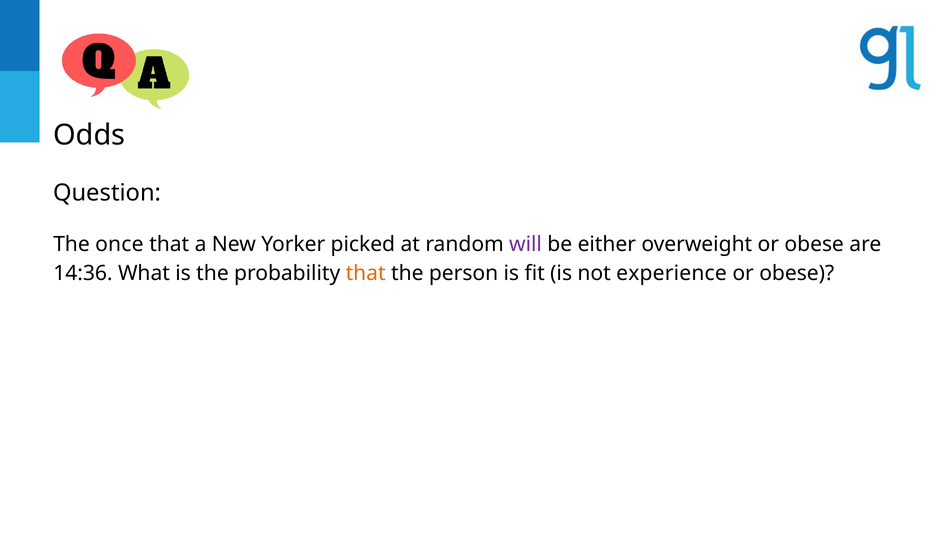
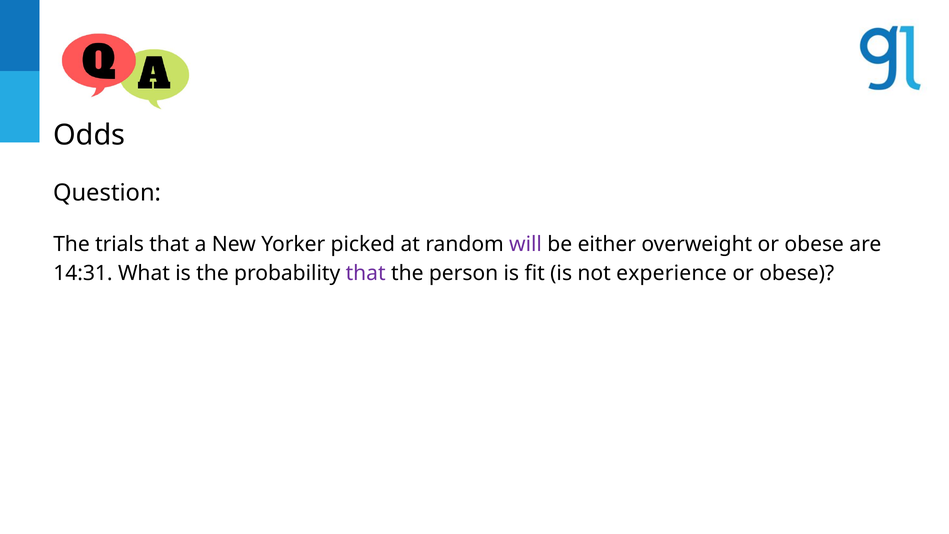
once: once -> trials (119, 244)
14:36: 14:36 -> 14:31 (83, 273)
that colour: orange -> purple (366, 273)
